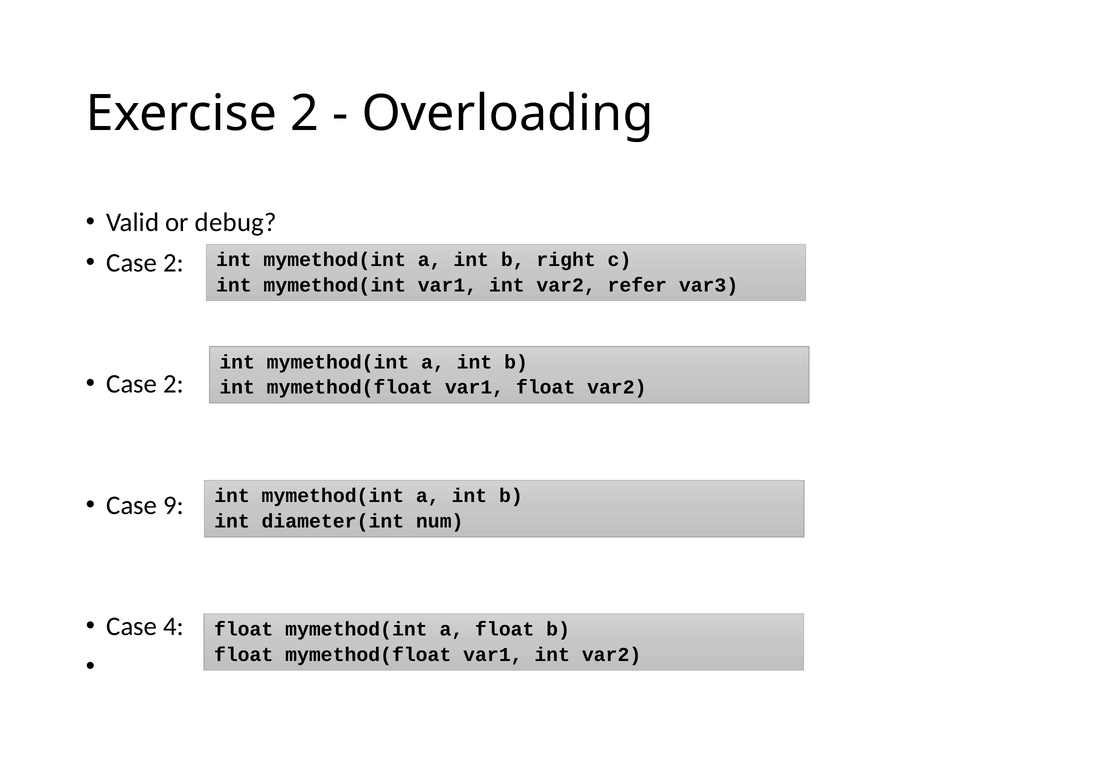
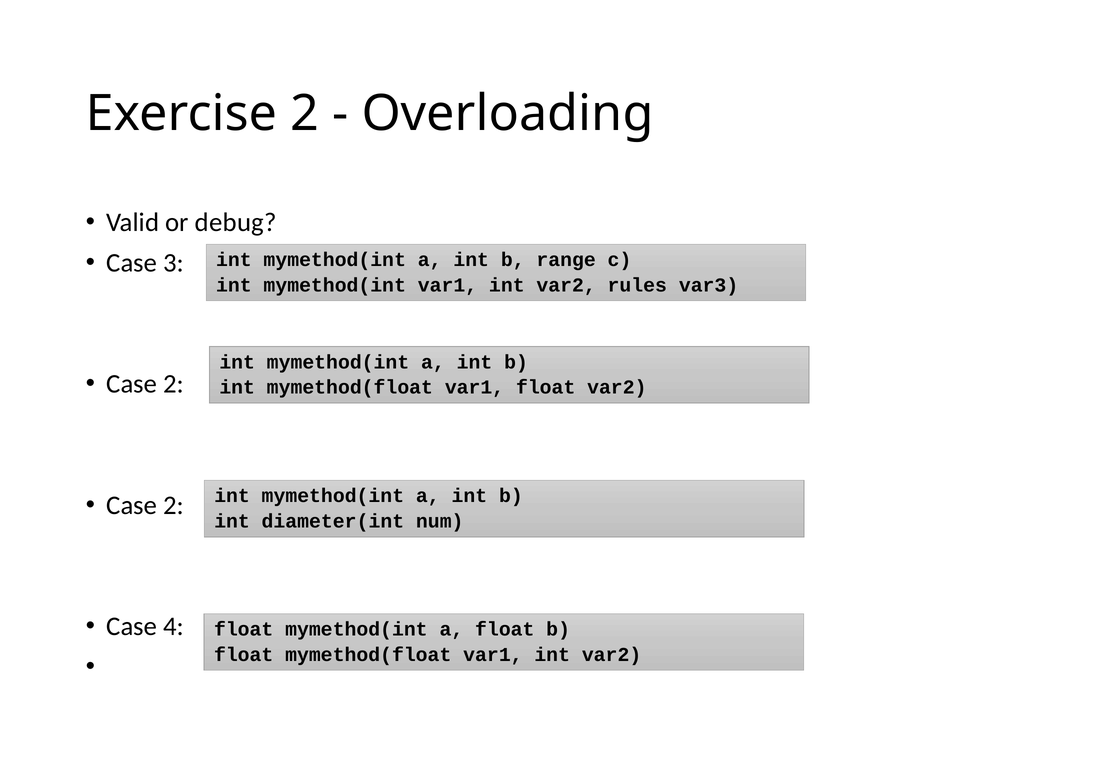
2: 2 -> 3 (173, 263)
right: right -> range (566, 260)
refer: refer -> rules (637, 285)
9: 9 -> 2 (173, 505)
